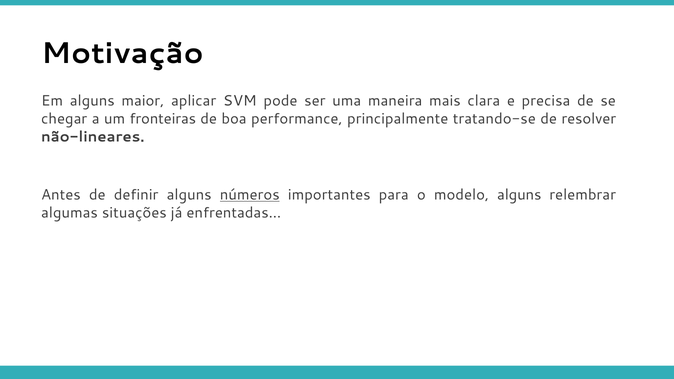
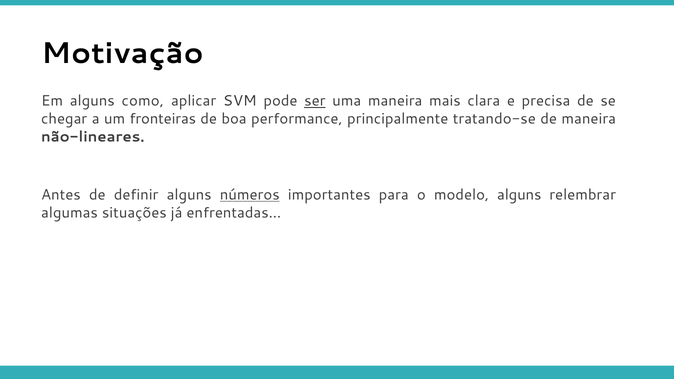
maior: maior -> como (143, 101)
ser underline: none -> present (315, 101)
de resolver: resolver -> maneira (589, 119)
